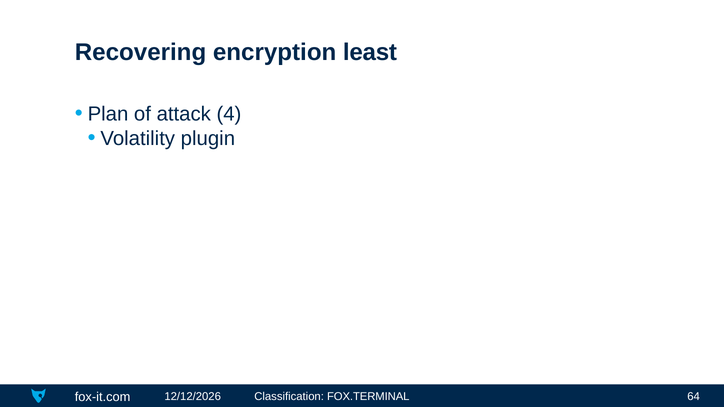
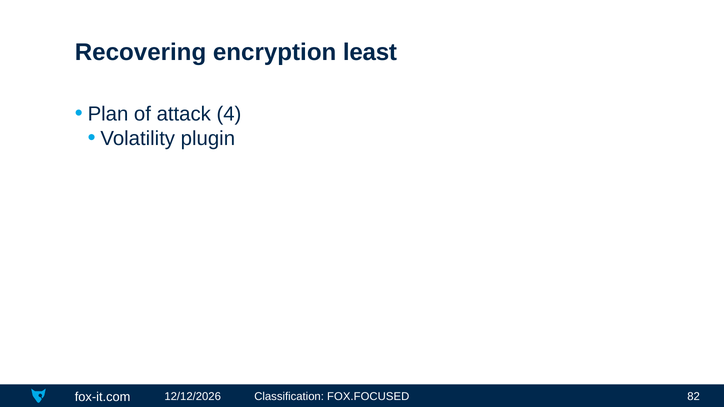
64: 64 -> 82 (694, 397)
FOX.TERMINAL: FOX.TERMINAL -> FOX.FOCUSED (368, 397)
